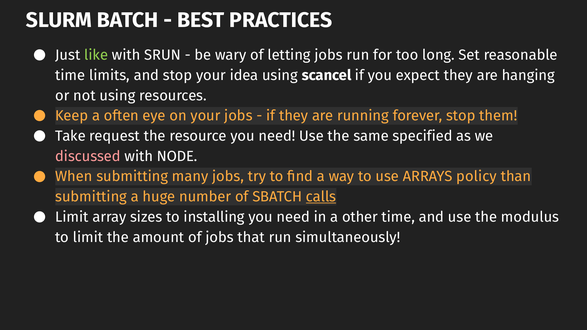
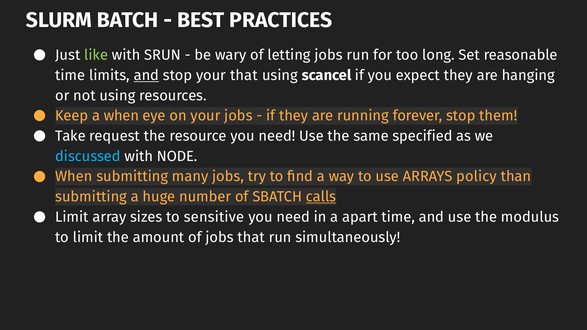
and underline: none -> present (146, 75)
your idea: idea -> that (244, 75)
a often: often -> when (121, 116)
discussed colour: pink -> light blue (88, 156)
installing: installing -> sensitive (214, 217)
other: other -> apart (360, 217)
